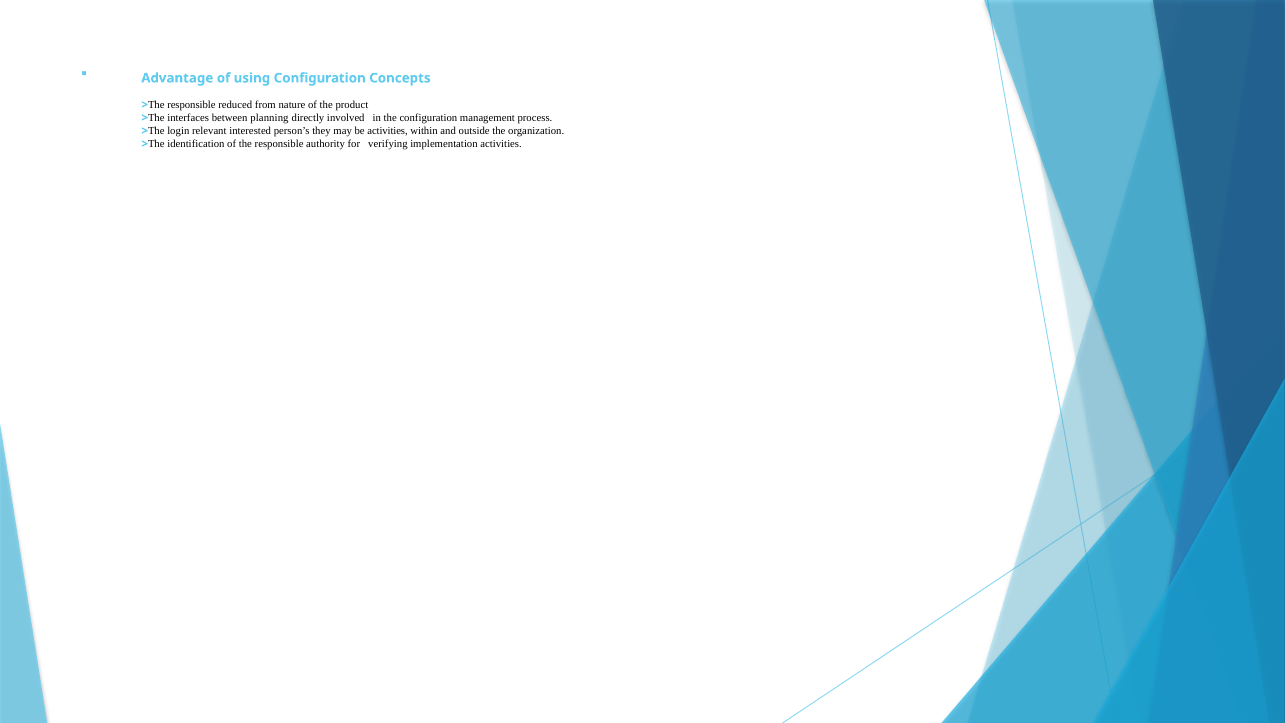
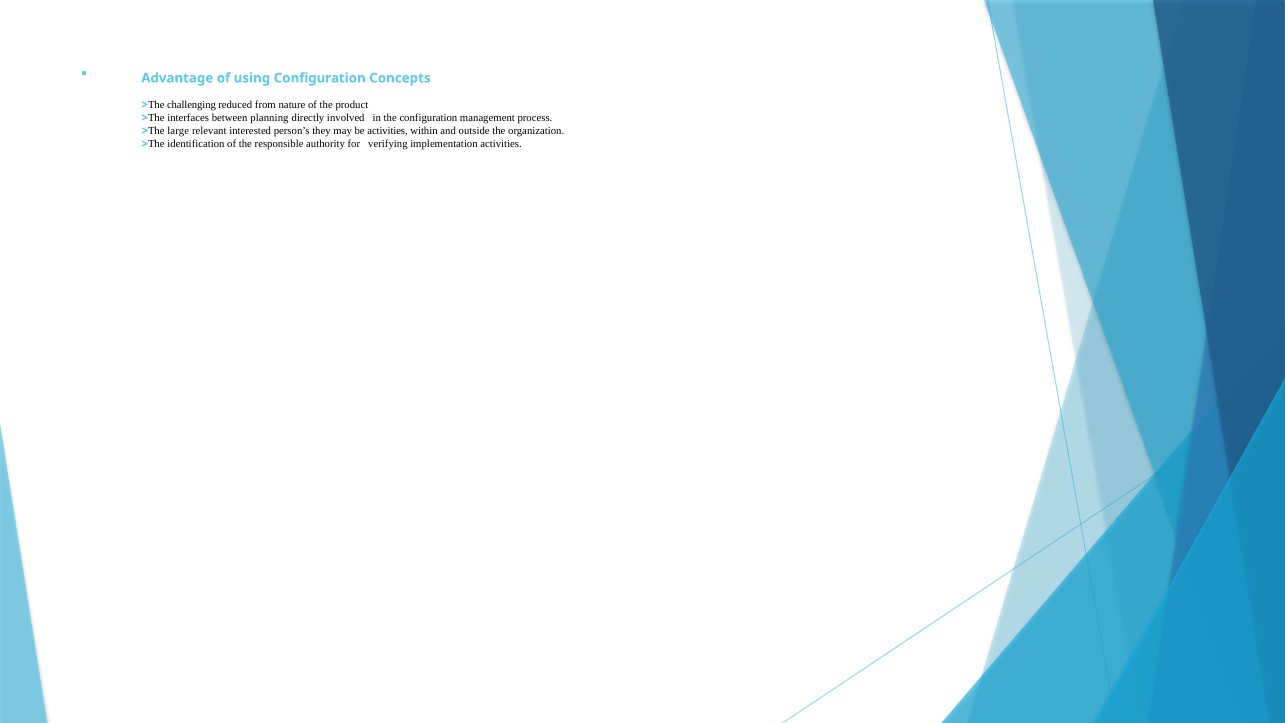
>The responsible: responsible -> challenging (191, 105)
login: login -> large (178, 131)
